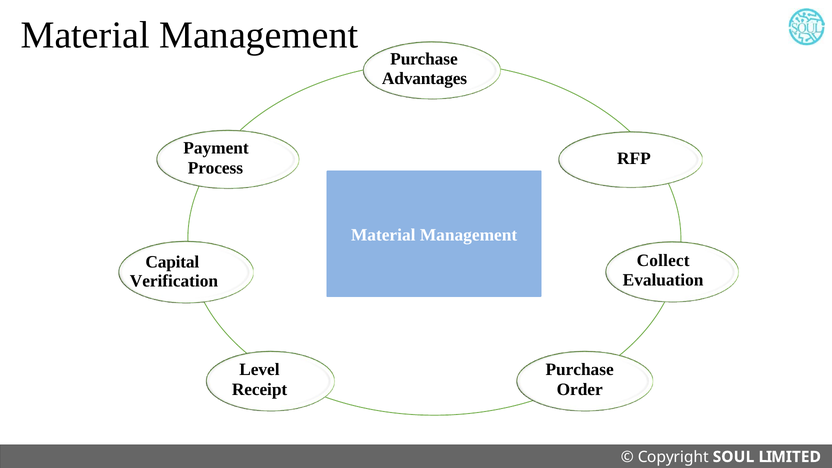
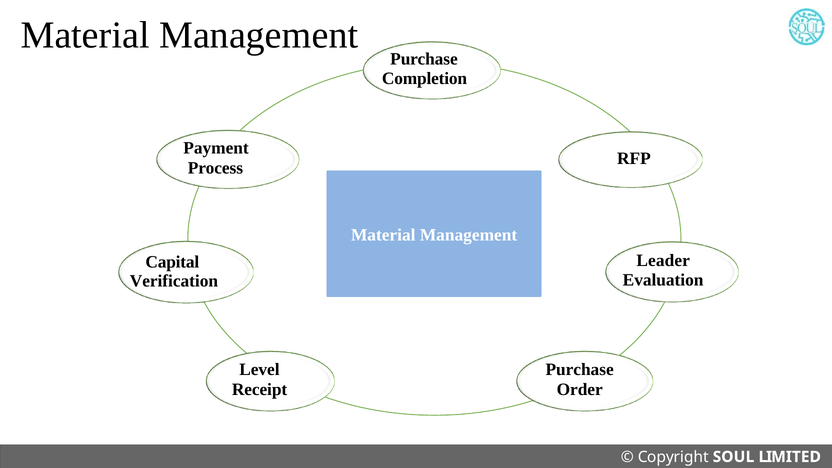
Advantages: Advantages -> Completion (425, 79)
Collect: Collect -> Leader (663, 260)
